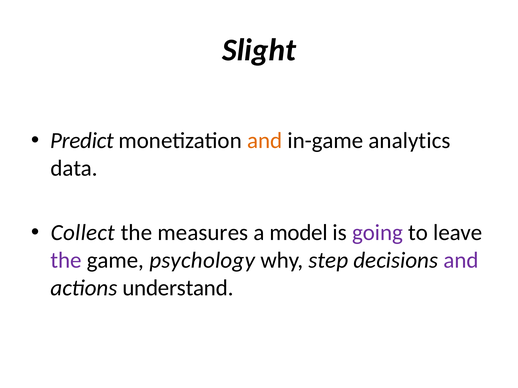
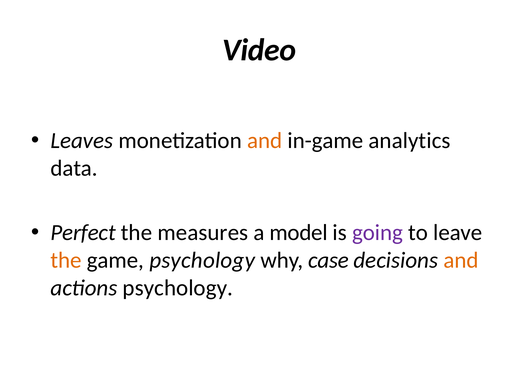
Slight: Slight -> Video (259, 50)
Predict: Predict -> Leaves (82, 141)
Collect: Collect -> Perfect (83, 233)
the colour: purple -> orange (66, 261)
step: step -> case (328, 261)
and colour: purple -> orange (461, 261)
actions understand: understand -> psychology (178, 288)
